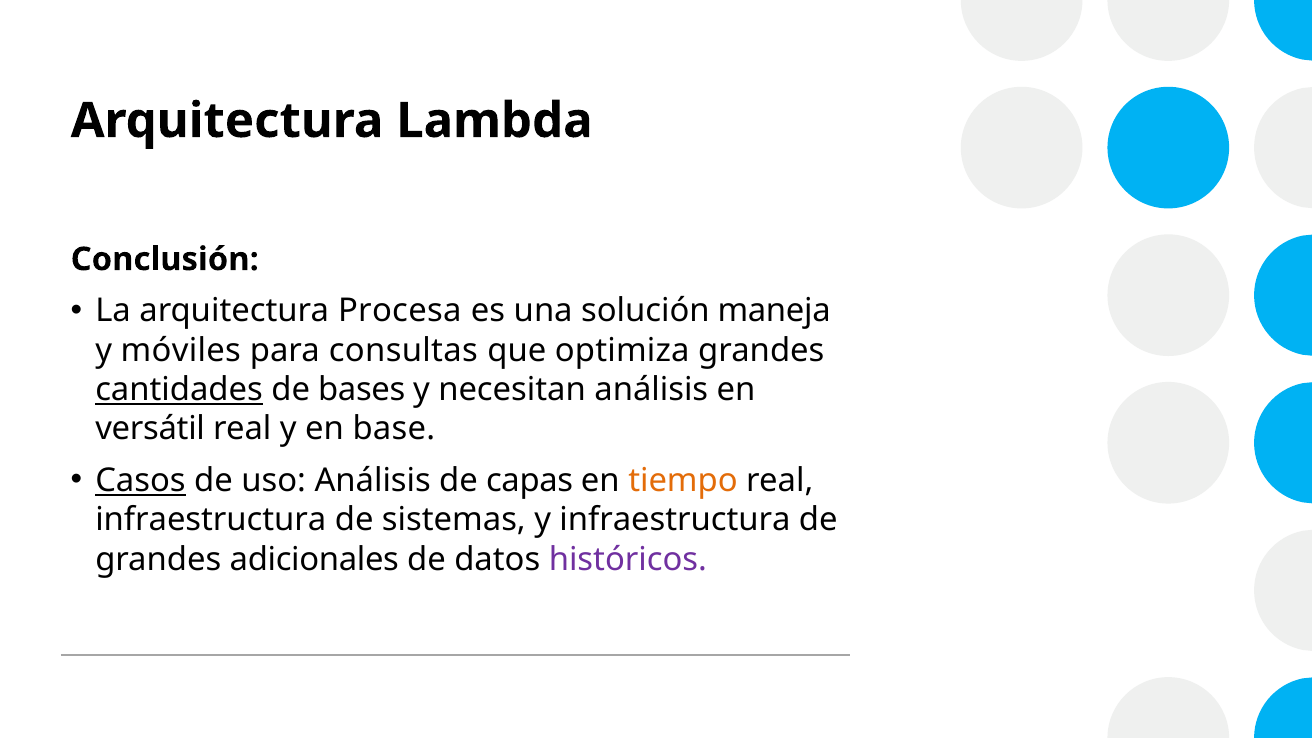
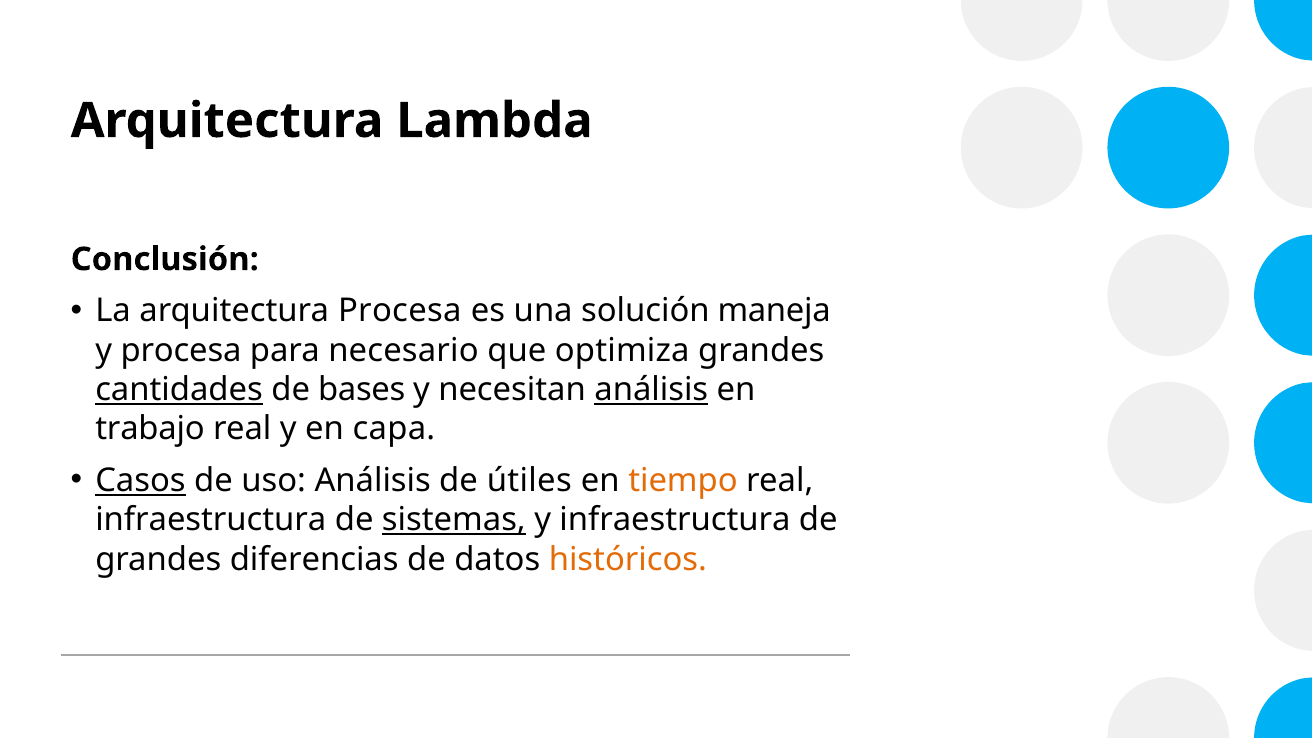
y móviles: móviles -> procesa (181, 350)
consultas: consultas -> necesario (403, 350)
análisis underline: none -> present (651, 390)
versátil: versátil -> trabajo (150, 429)
base: base -> capa (394, 429)
capas: capas -> útiles (529, 481)
sistemas underline: none -> present (454, 520)
adicionales: adicionales -> diferencias (314, 559)
históricos colour: purple -> orange (628, 559)
